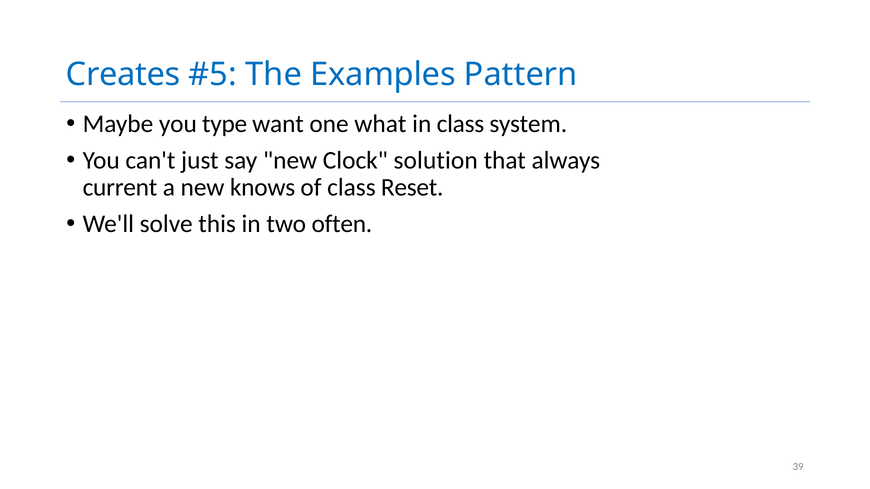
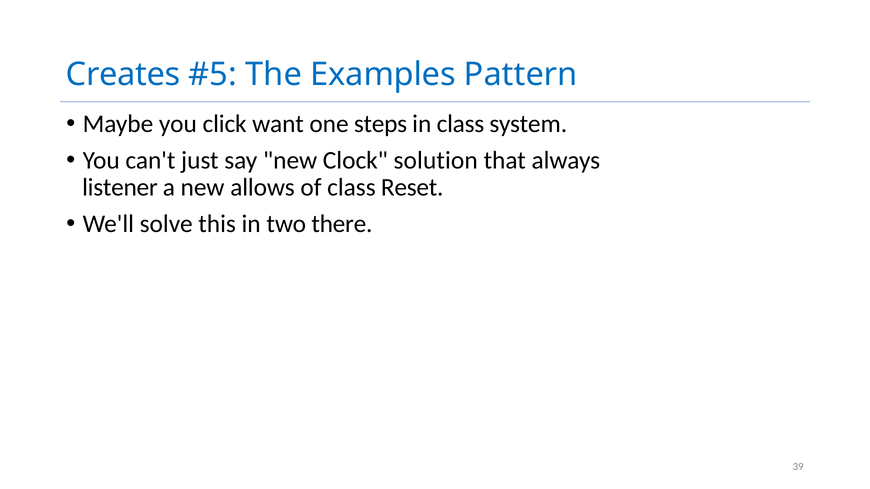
type: type -> click (225, 124)
what: what -> steps (381, 124)
current: current -> listener (120, 188)
knows: knows -> allows (263, 188)
often: often -> there (342, 224)
